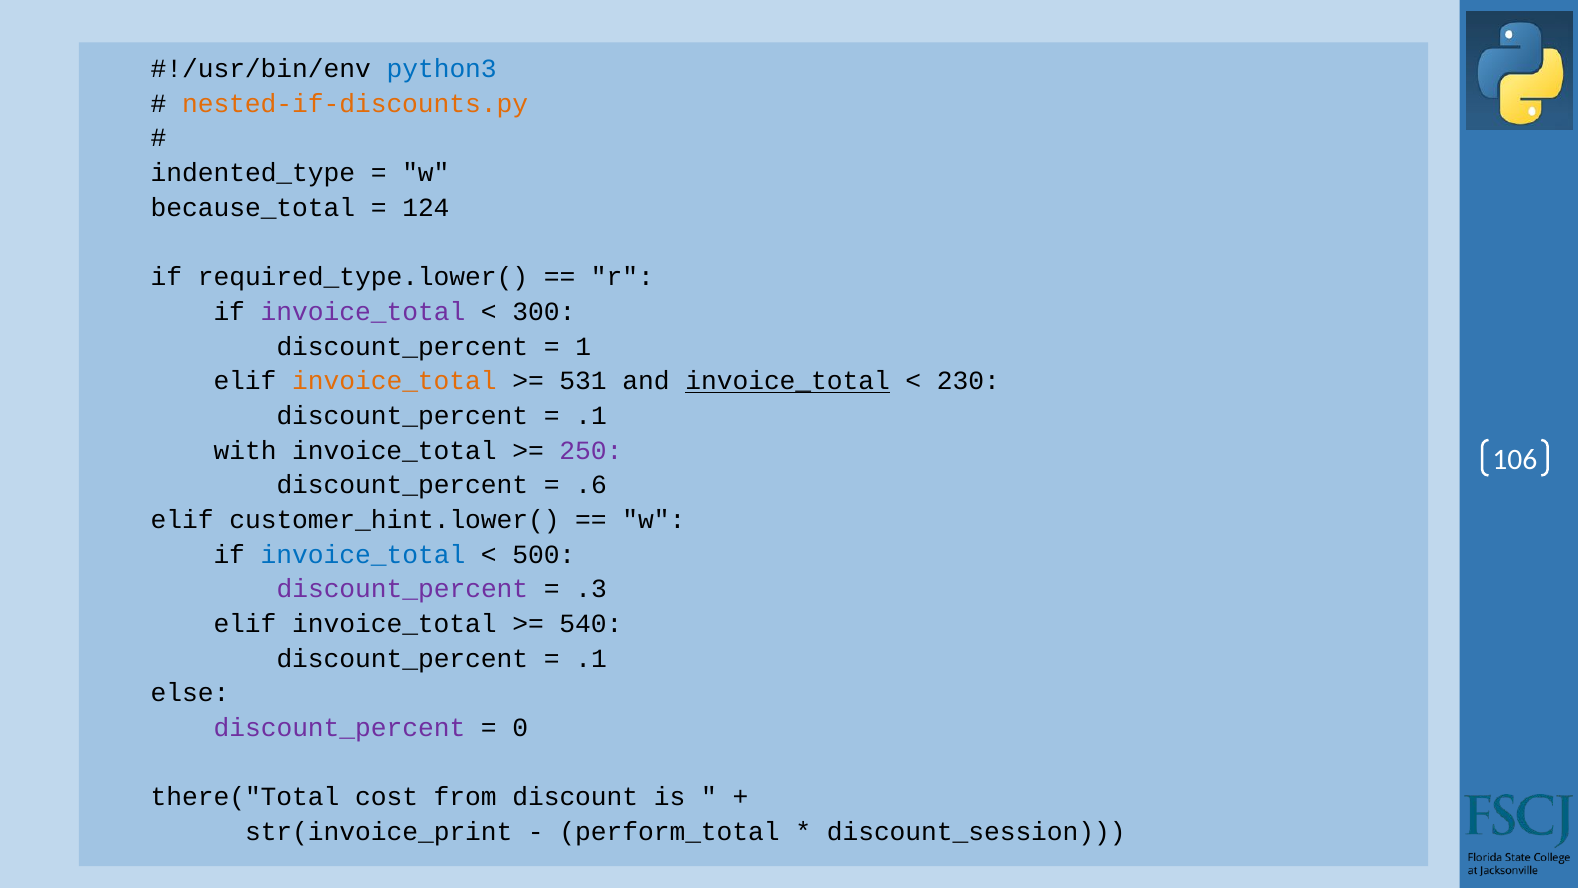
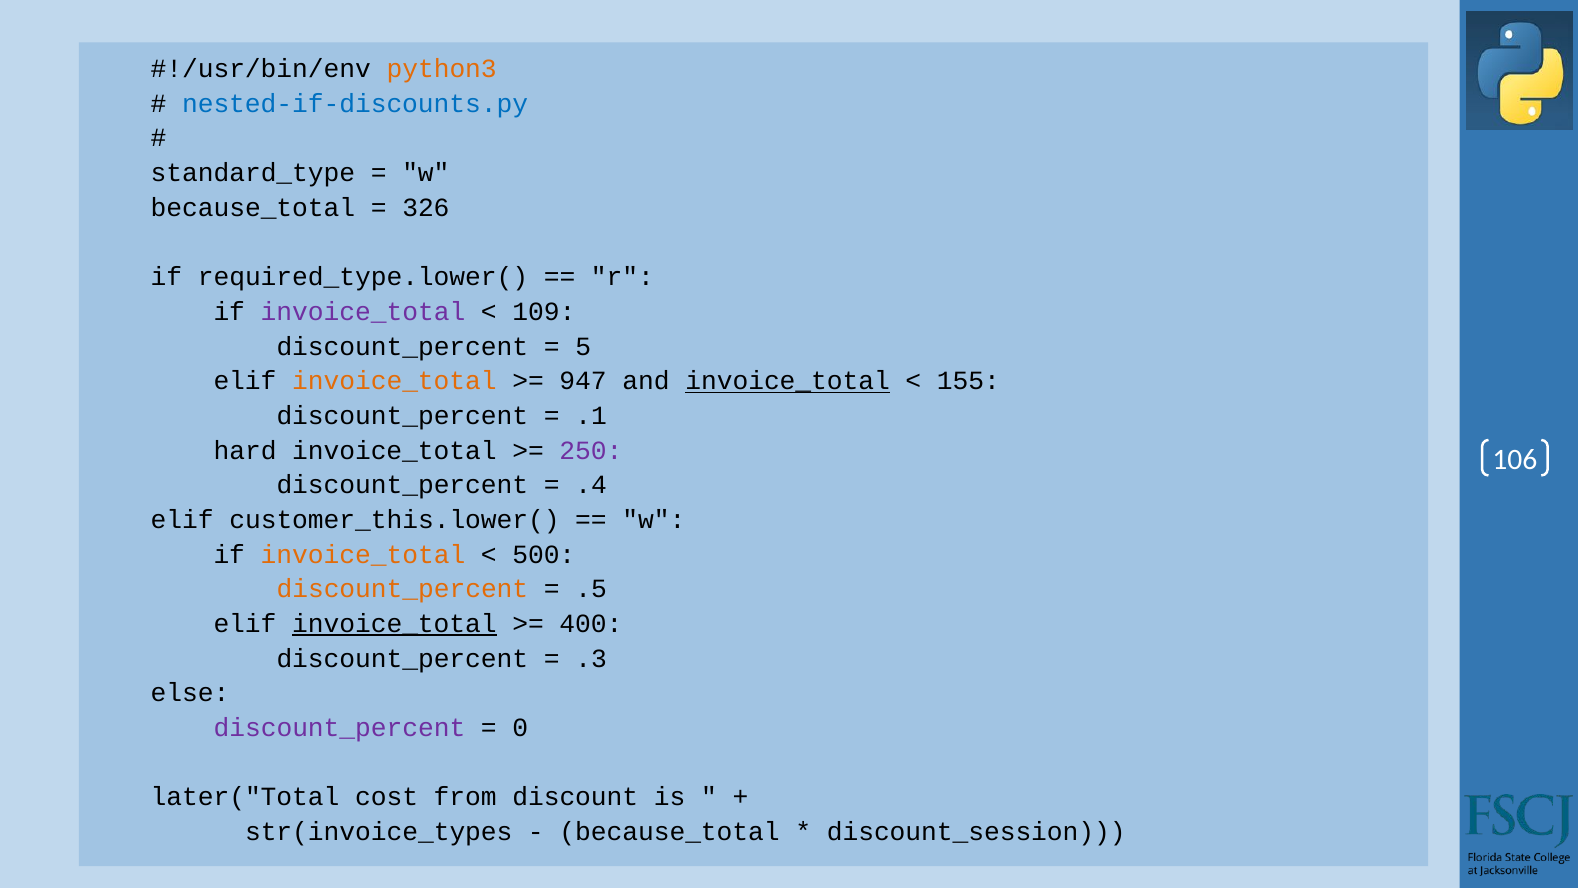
python3 colour: blue -> orange (442, 69)
nested-if-discounts.py colour: orange -> blue (355, 104)
indented_type: indented_type -> standard_type (253, 173)
124: 124 -> 326 (426, 208)
300: 300 -> 109 (544, 312)
1: 1 -> 5 (583, 346)
531: 531 -> 947 (583, 381)
230: 230 -> 155 (968, 381)
with: with -> hard (245, 450)
.6: .6 -> .4 (591, 485)
customer_hint.lower(: customer_hint.lower( -> customer_this.lower( (394, 520)
invoice_total colour: blue -> orange (363, 554)
discount_percent colour: purple -> orange (402, 589)
.3: .3 -> .5 (591, 589)
invoice_total underline: none -> present (394, 624)
540: 540 -> 400 (591, 624)
.1: .1 -> .3 (591, 658)
there("Total: there("Total -> later("Total (245, 797)
str(invoice_print: str(invoice_print -> str(invoice_types (379, 832)
perform_total: perform_total -> because_total (670, 832)
